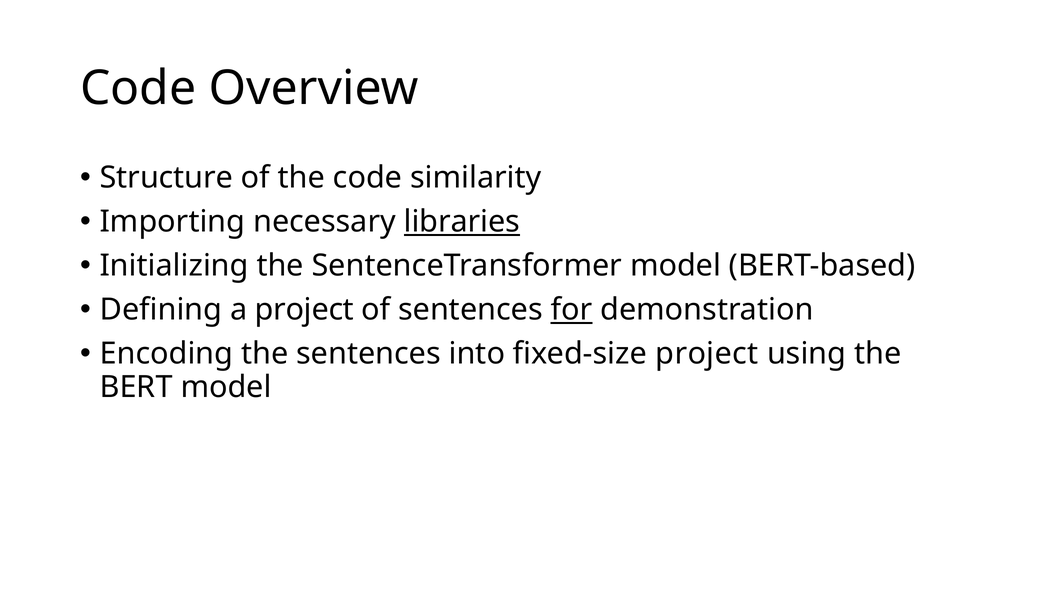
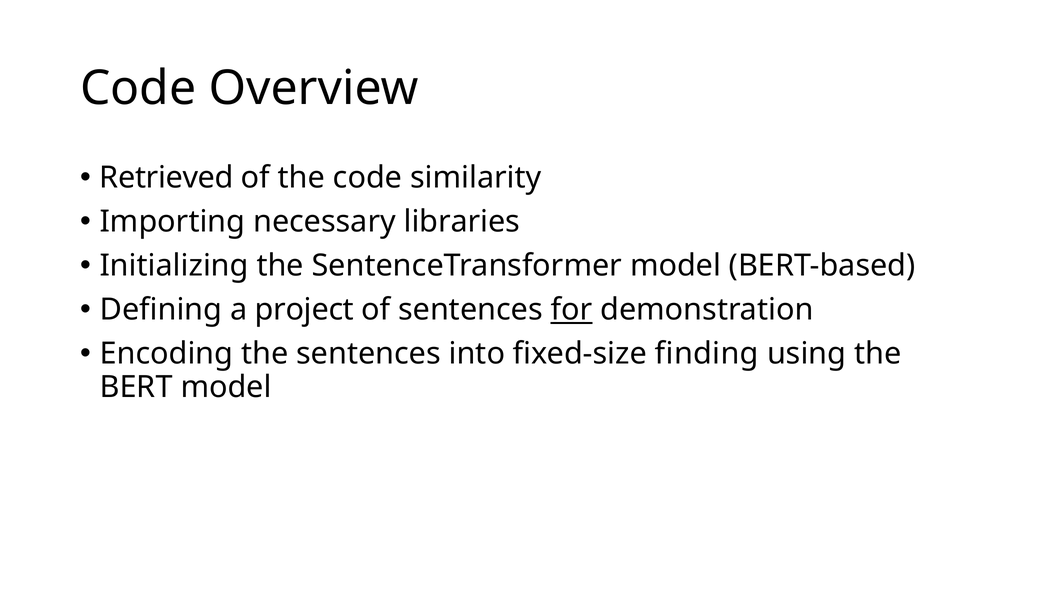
Structure: Structure -> Retrieved (167, 178)
libraries underline: present -> none (462, 222)
fixed-size project: project -> finding (707, 354)
